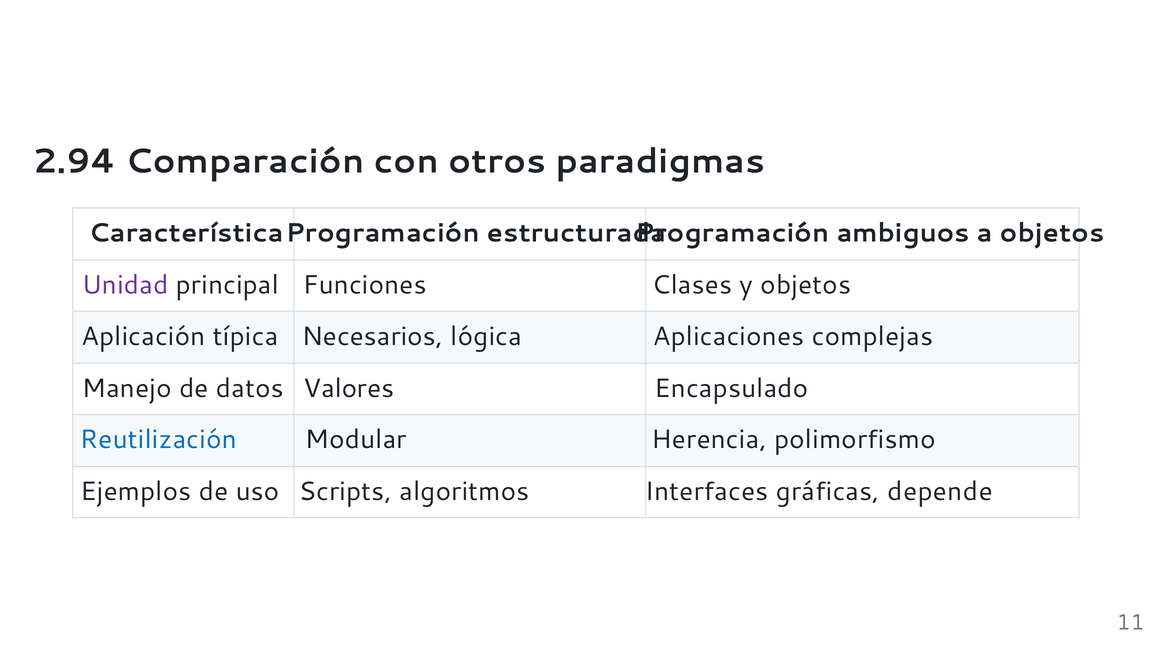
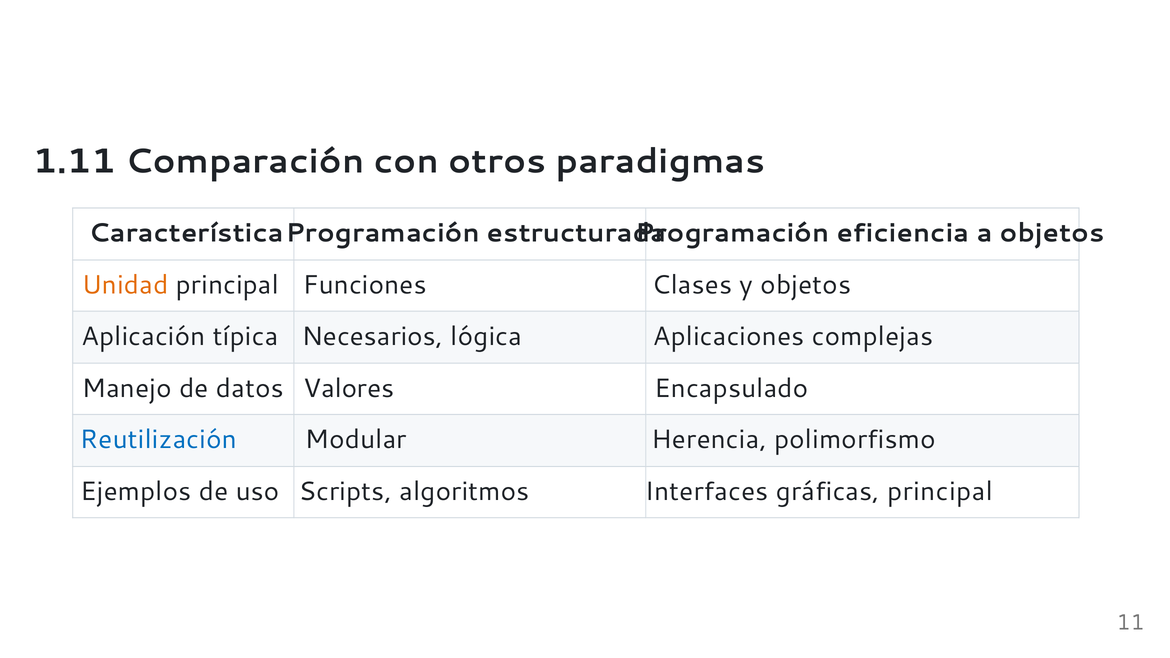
2.94: 2.94 -> 1.11 (74, 161)
ambiguos: ambiguos -> eficiencia (903, 233)
Unidad colour: purple -> orange (125, 285)
gráficas depende: depende -> principal (940, 492)
